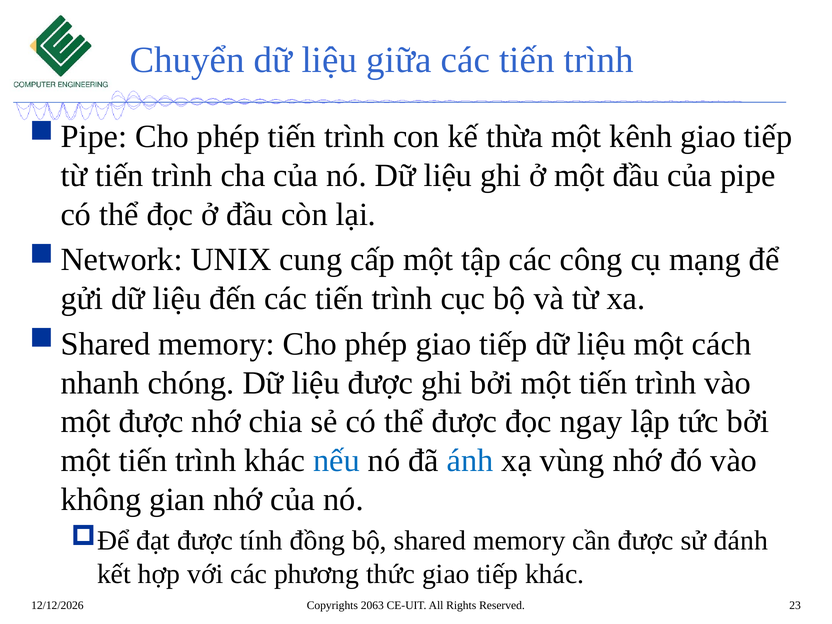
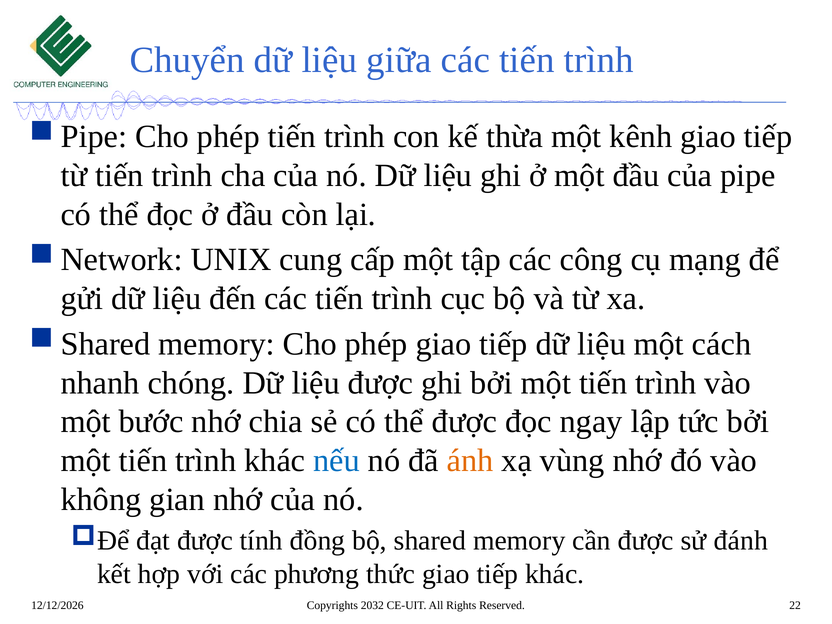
một được: được -> bước (151, 422)
ánh colour: blue -> orange (470, 461)
2063: 2063 -> 2032 (372, 606)
23: 23 -> 22 (795, 606)
